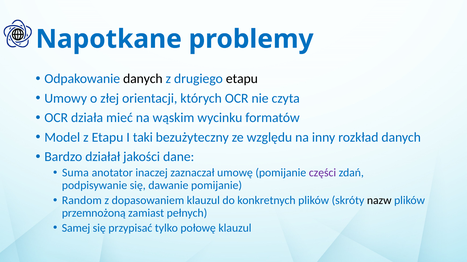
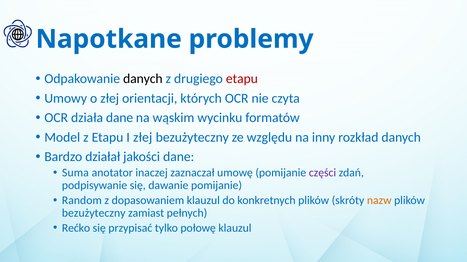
etapu colour: black -> red (242, 79)
działa mieć: mieć -> dane (120, 118)
I taki: taki -> złej (143, 138)
nazw colour: black -> orange (379, 201)
przemnożoną: przemnożoną -> bezużyteczny (94, 213)
Samej: Samej -> Rećko (76, 229)
